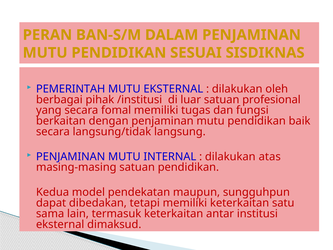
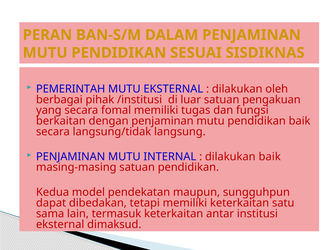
profesional: profesional -> pengakuan (271, 99)
dilakukan atas: atas -> baik (270, 156)
